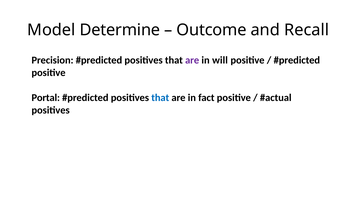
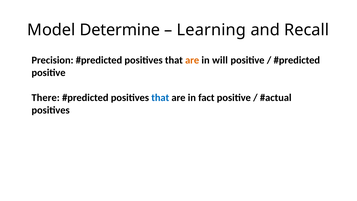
Outcome: Outcome -> Learning (211, 30)
are colour: purple -> orange (192, 60)
Portal: Portal -> There (46, 98)
